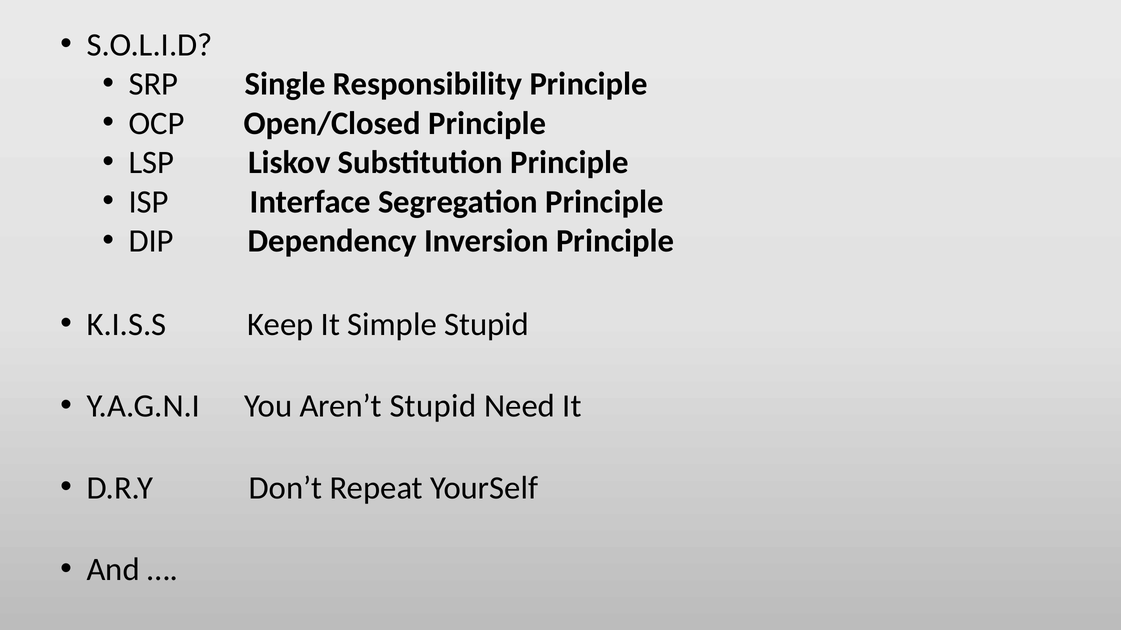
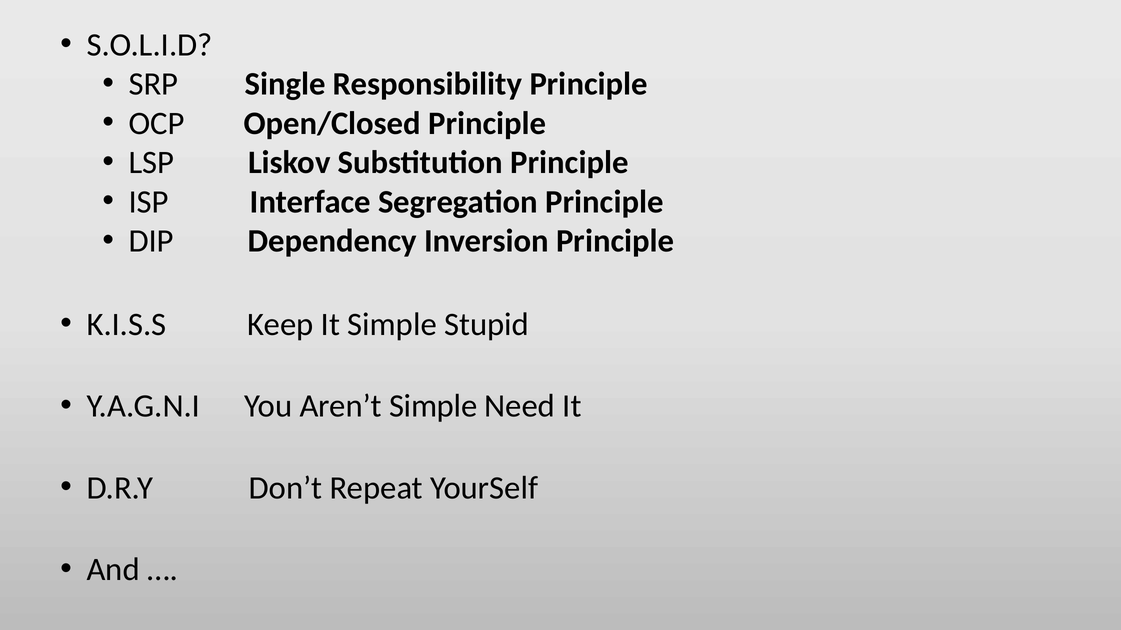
Aren’t Stupid: Stupid -> Simple (433, 407)
